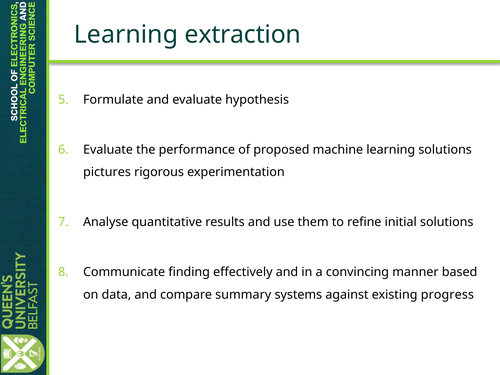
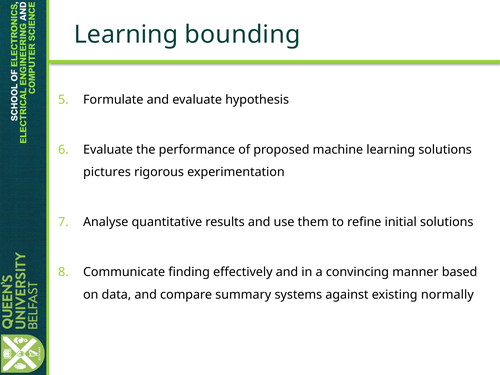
extraction: extraction -> bounding (243, 34)
progress: progress -> normally (447, 295)
